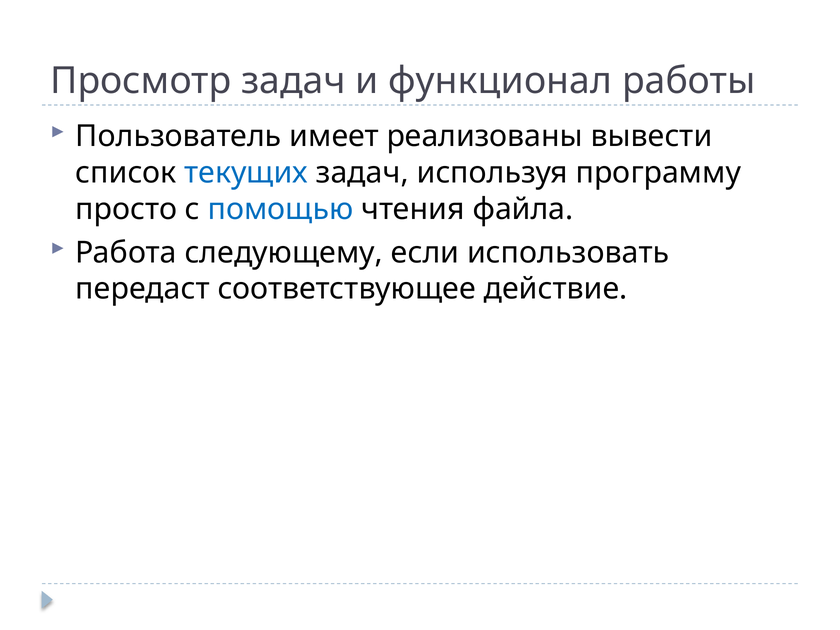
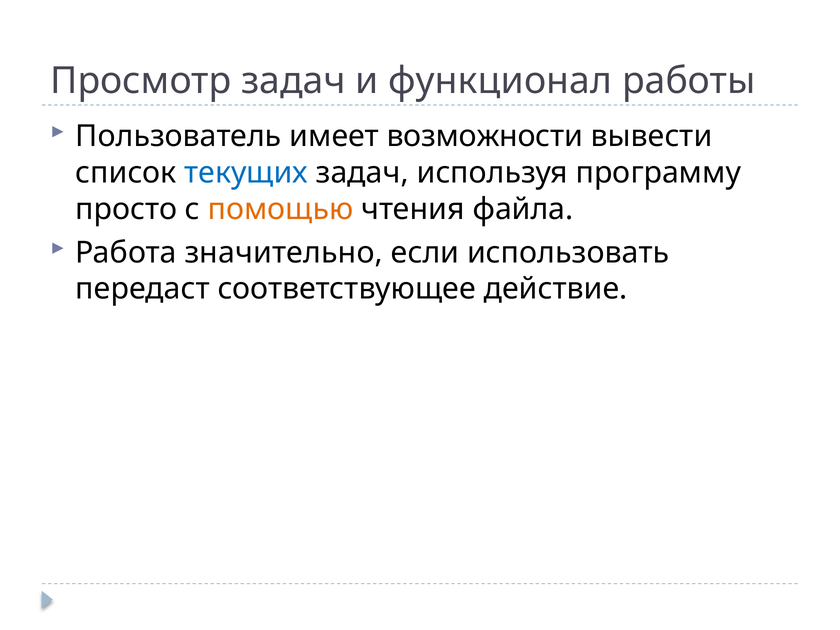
реализованы: реализованы -> возможности (485, 136)
помощью colour: blue -> orange (281, 209)
следующему: следующему -> значительно (284, 253)
